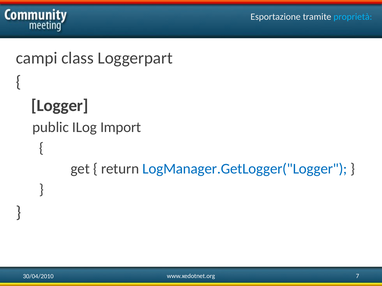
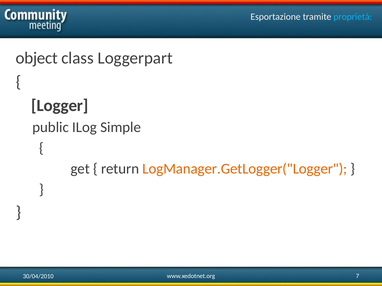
campi: campi -> object (37, 58)
Import: Import -> Simple (121, 128)
LogManager.GetLogger("Logger colour: blue -> orange (245, 169)
